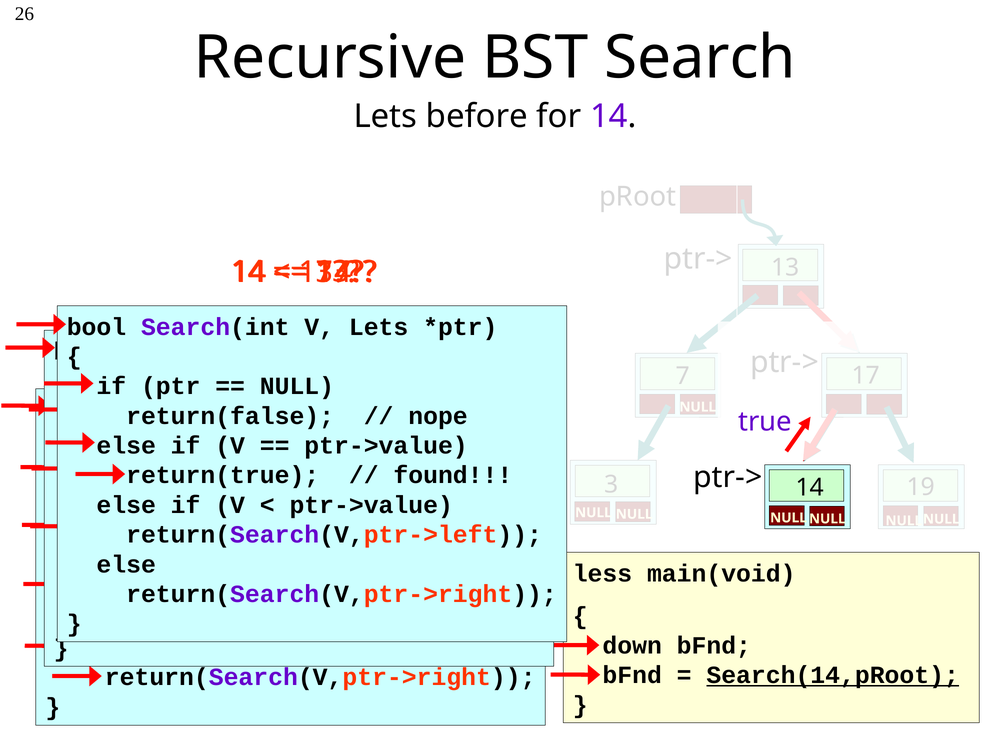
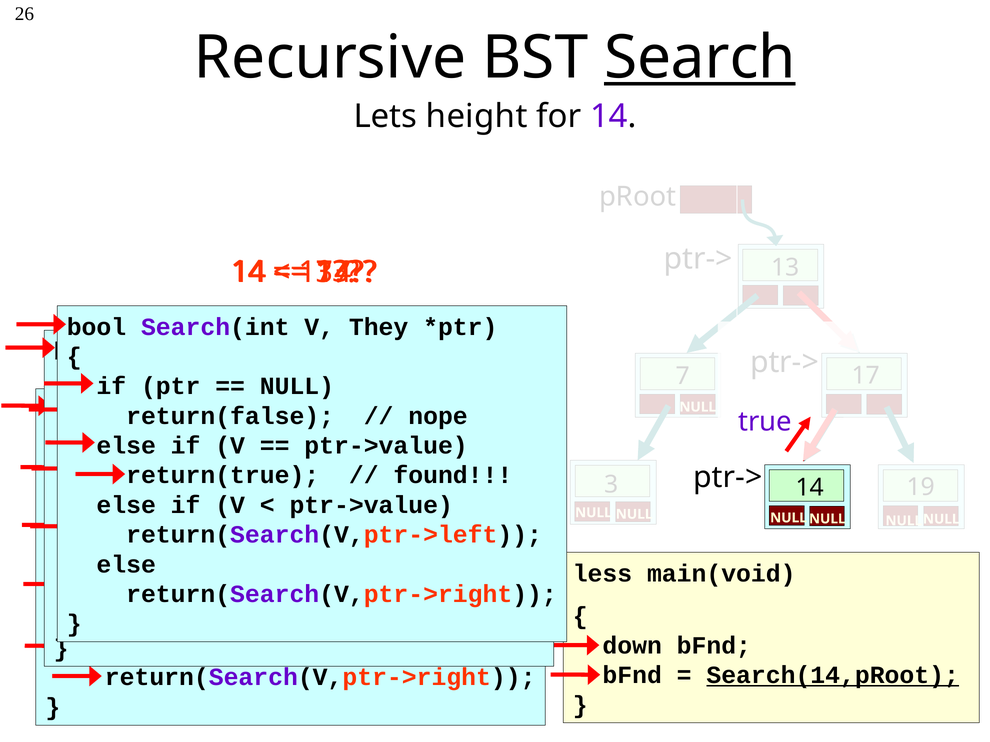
Search underline: none -> present (700, 58)
before: before -> height (477, 117)
V Lets: Lets -> They (379, 327)
